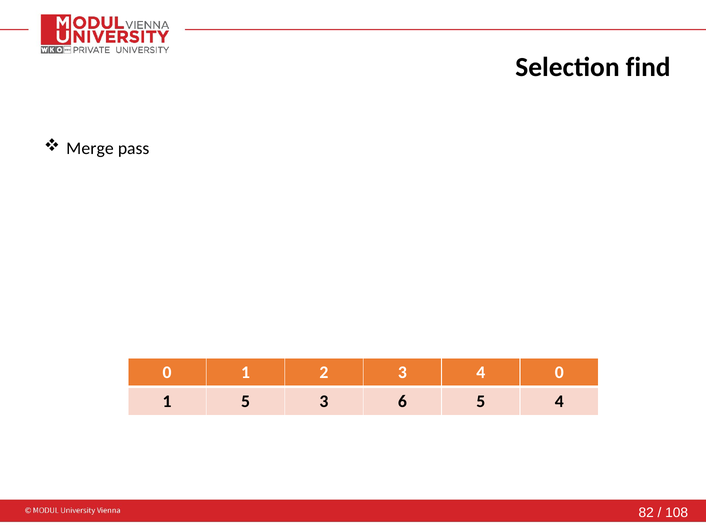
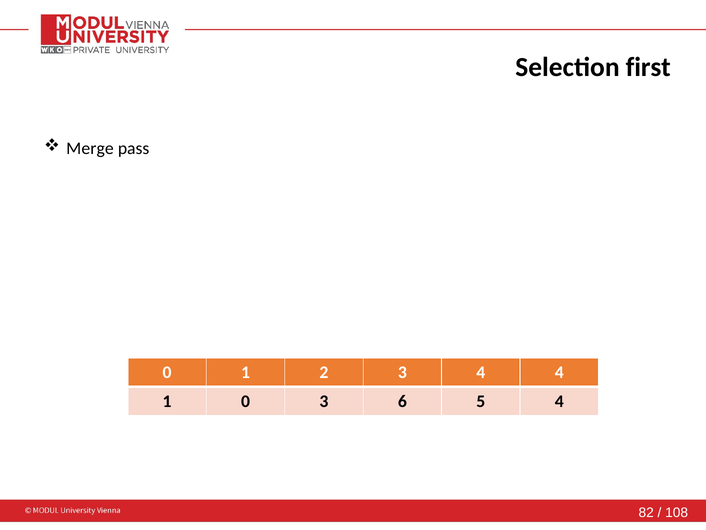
find: find -> first (648, 67)
4 0: 0 -> 4 (559, 372)
1 5: 5 -> 0 (246, 401)
